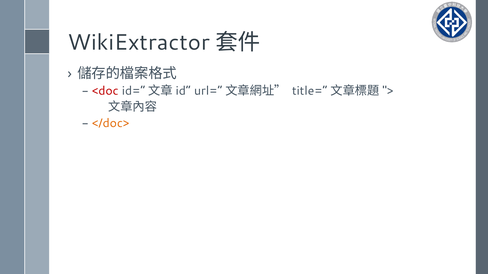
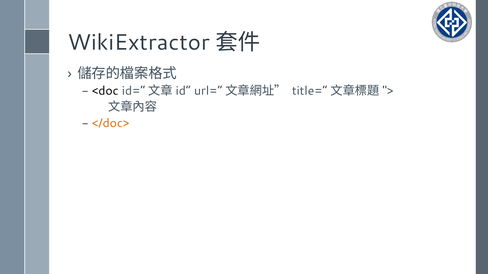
<doc colour: red -> black (105, 91)
